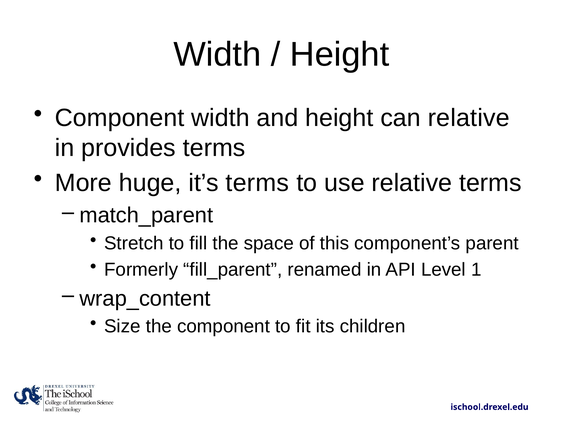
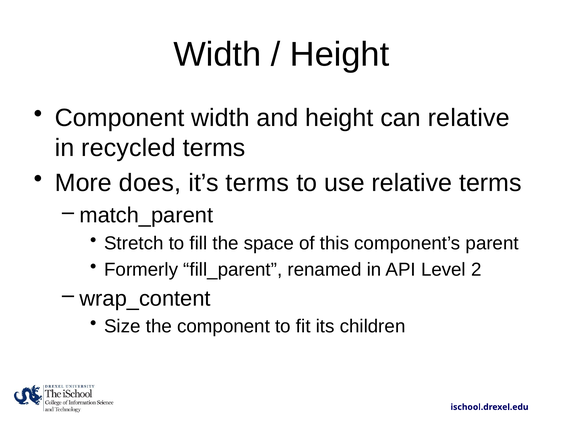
provides: provides -> recycled (128, 148)
huge: huge -> does (150, 183)
1: 1 -> 2 (476, 270)
